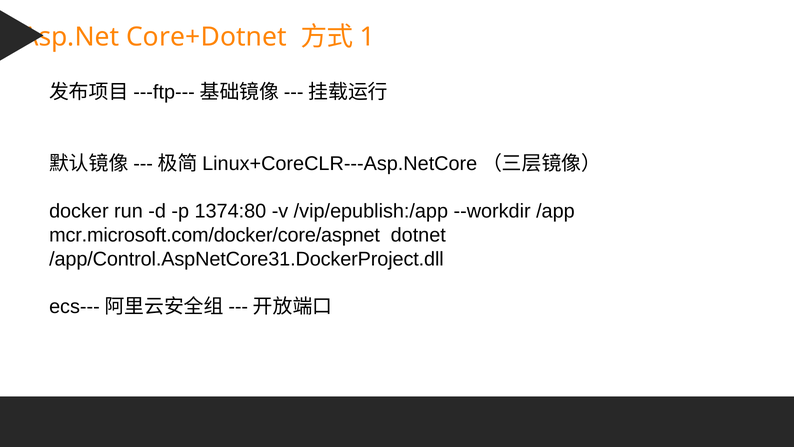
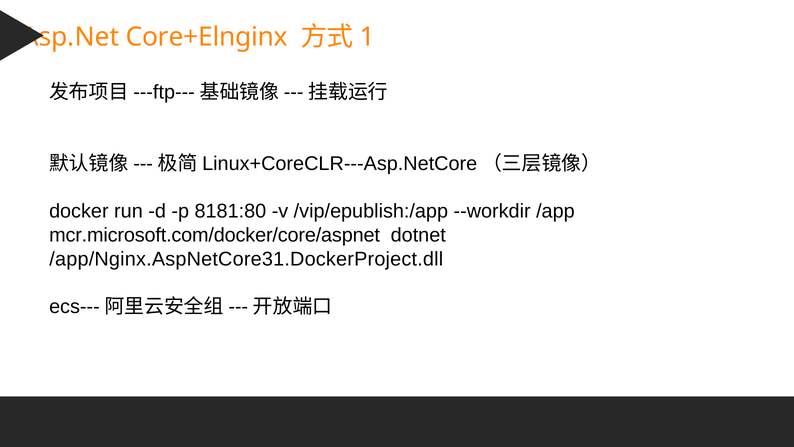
Core+Dotnet: Core+Dotnet -> Core+Elnginx (207, 37)
1374:80: 1374:80 -> 8181:80 (230, 211)
/app/Control.AspNetCore31.DockerProject.dll: /app/Control.AspNetCore31.DockerProject.dll -> /app/Nginx.AspNetCore31.DockerProject.dll (246, 259)
